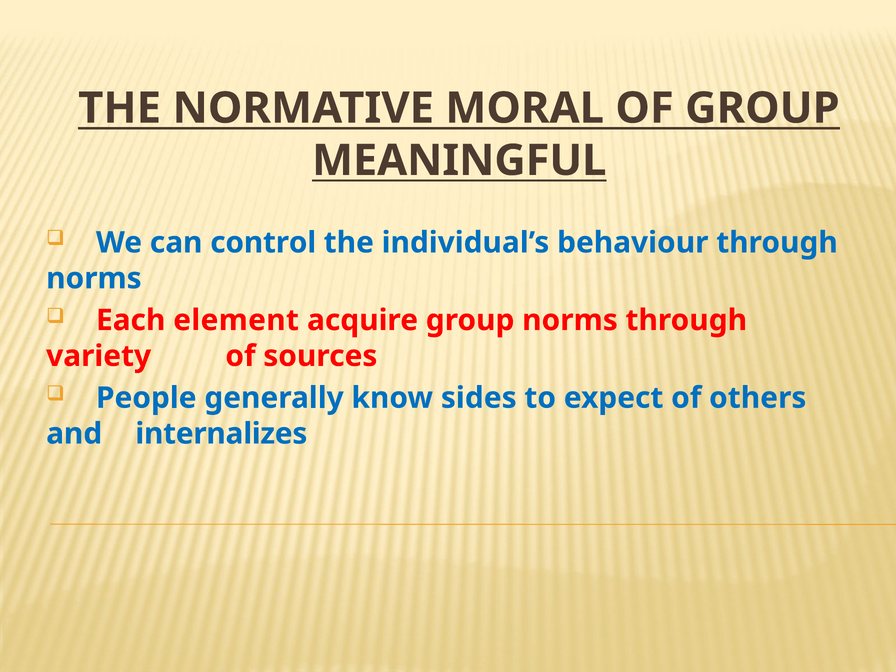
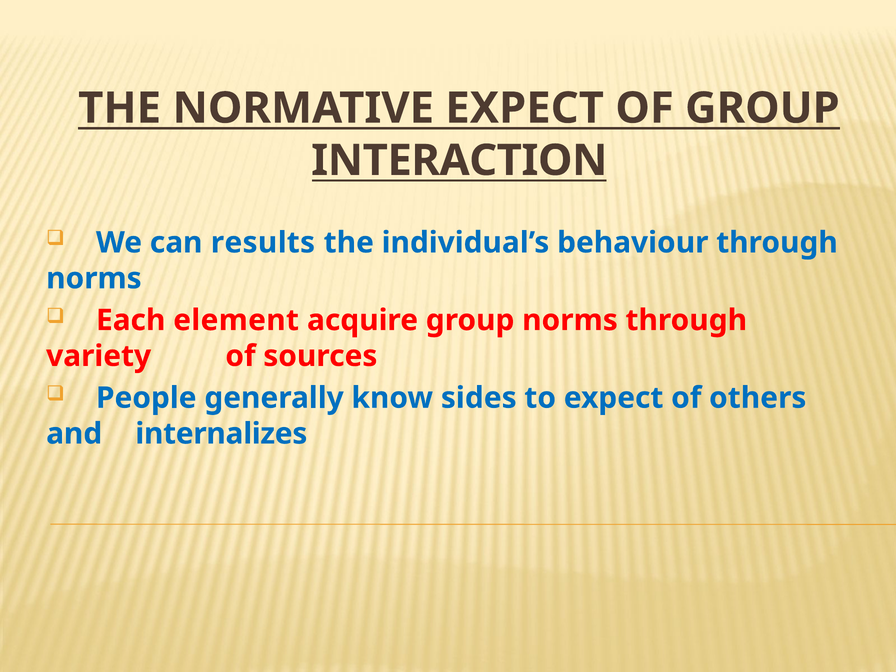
NORMATIVE MORAL: MORAL -> EXPECT (525, 108)
MEANINGFUL: MEANINGFUL -> INTERACTION (459, 161)
control: control -> results (263, 243)
